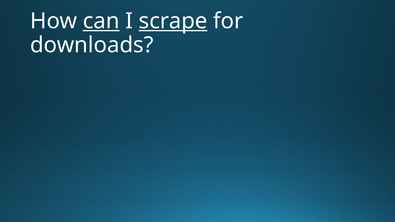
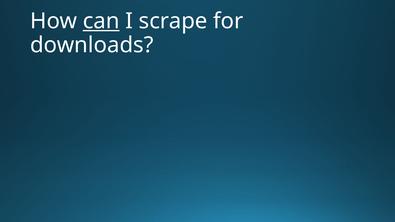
scrape underline: present -> none (173, 21)
